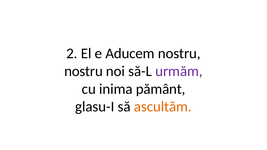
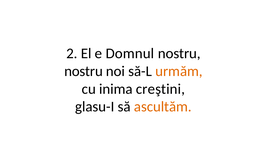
Aducem: Aducem -> Domnul (130, 53)
urmăm colour: purple -> orange (179, 71)
pământ: pământ -> creştini (160, 89)
